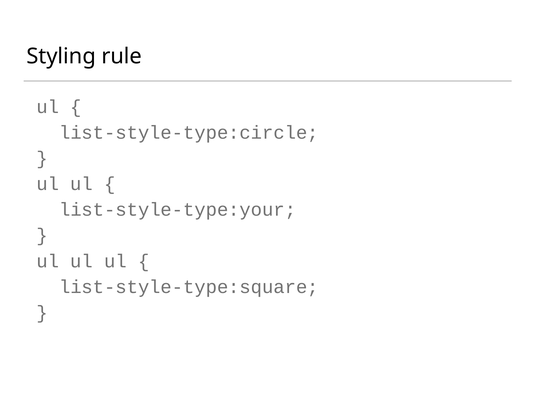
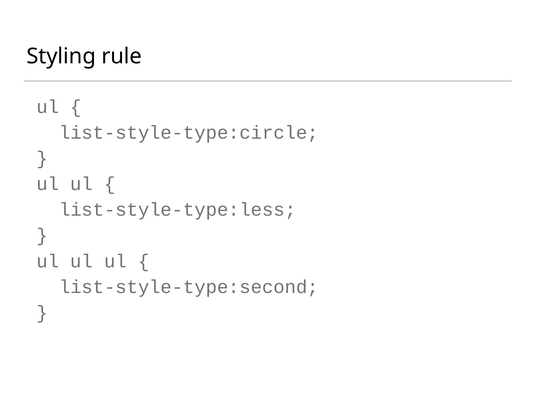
list-style-type:your: list-style-type:your -> list-style-type:less (178, 210)
list-style-type:square: list-style-type:square -> list-style-type:second (189, 287)
